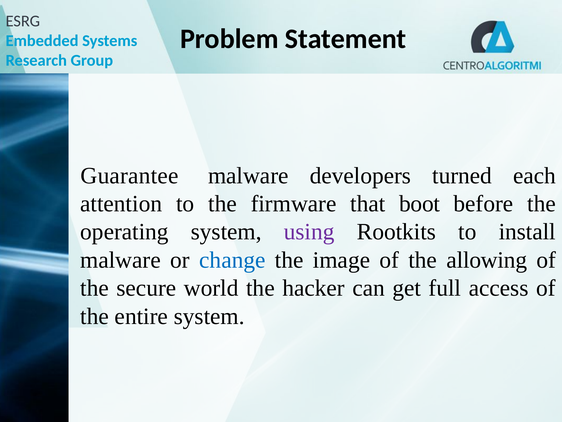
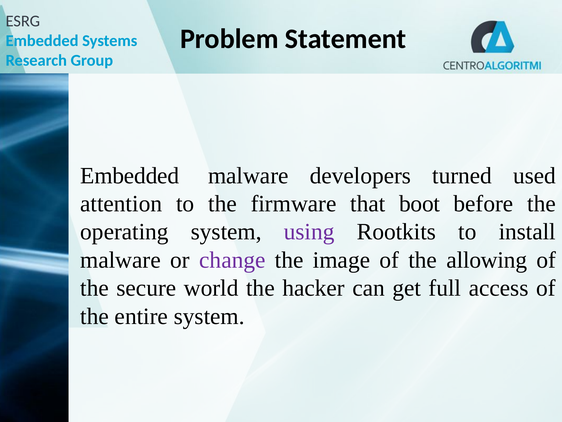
Guarantee: Guarantee -> Embedded (130, 175)
each: each -> used (535, 175)
change colour: blue -> purple (232, 260)
